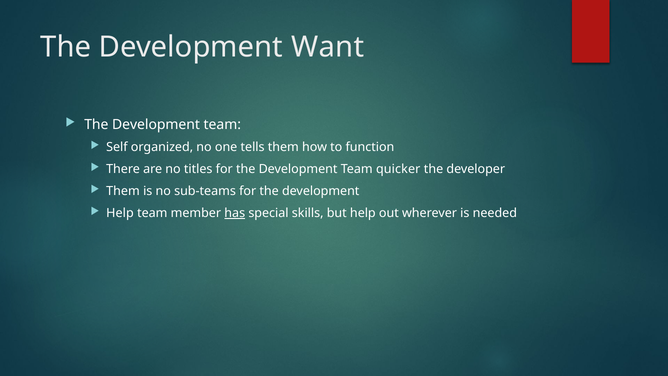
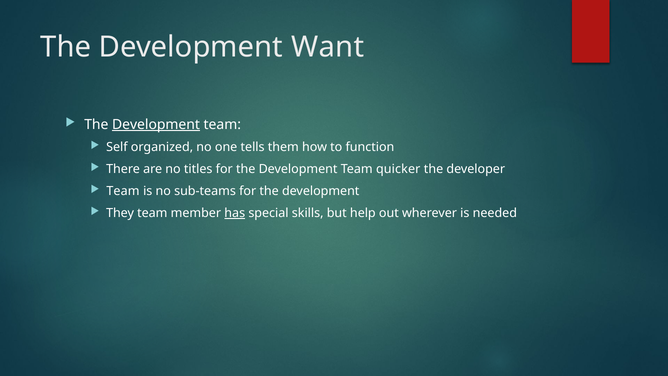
Development underline: none -> present (156, 124)
Them: Them -> Team (123, 191)
Help: Help -> They (120, 213)
